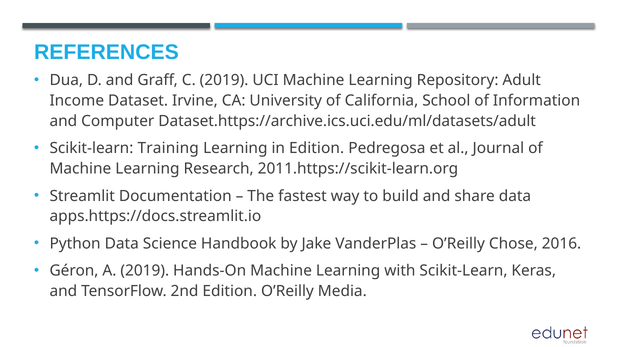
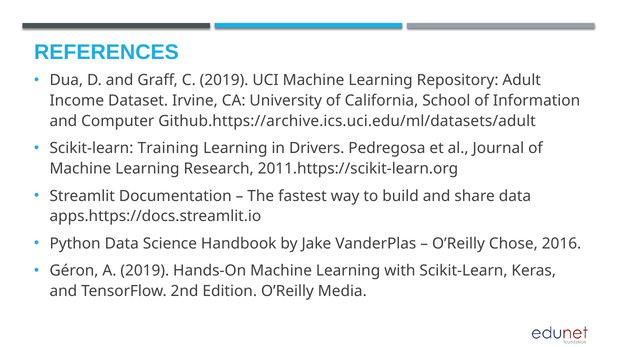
Dataset.https://archive.ics.uci.edu/ml/datasets/adult: Dataset.https://archive.ics.uci.edu/ml/datasets/adult -> Github.https://archive.ics.uci.edu/ml/datasets/adult (347, 121)
in Edition: Edition -> Drivers (317, 148)
